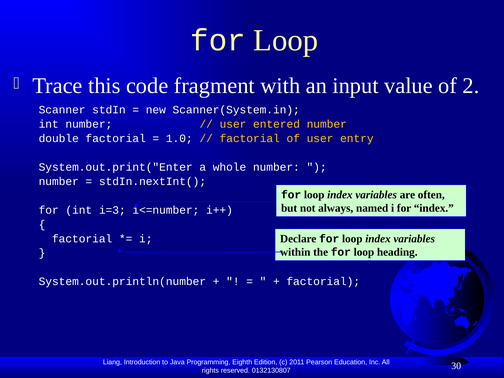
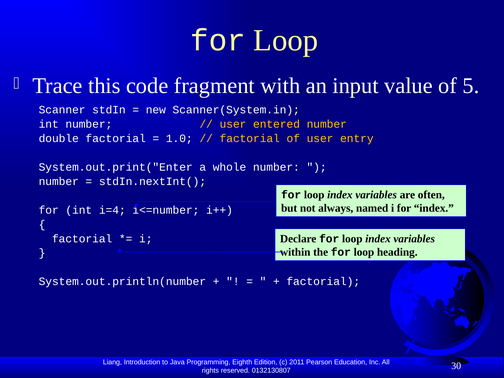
2: 2 -> 5 (471, 86)
i=3: i=3 -> i=4 (112, 210)
